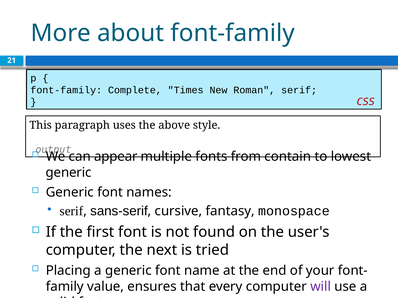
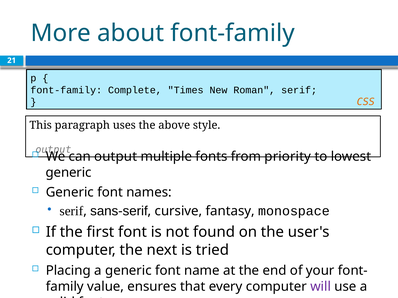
CSS colour: red -> orange (366, 102)
can appear: appear -> output (116, 157)
contain: contain -> priority (288, 157)
